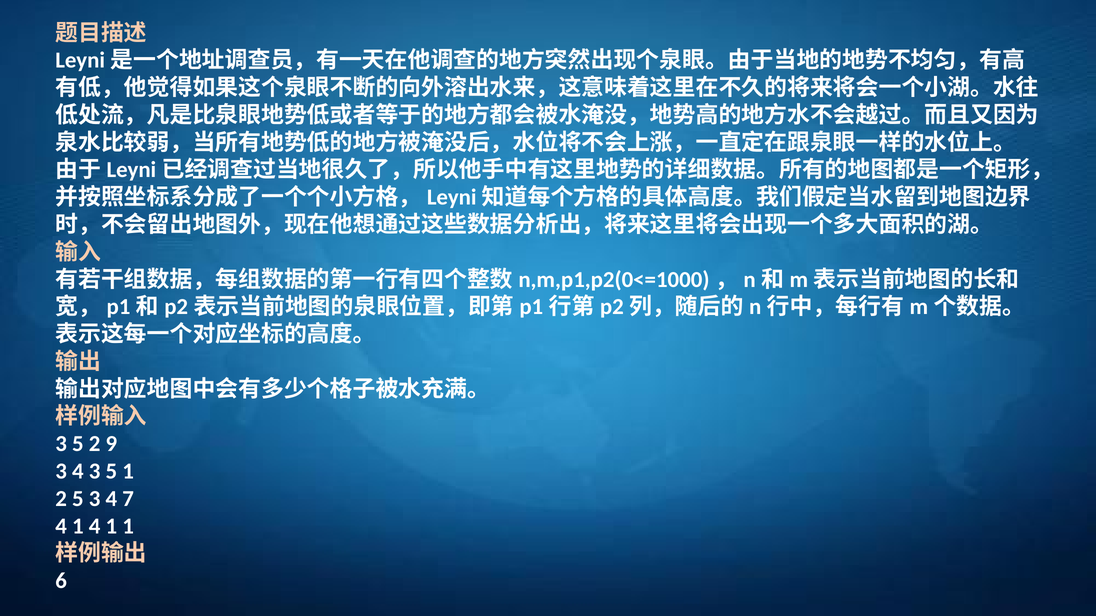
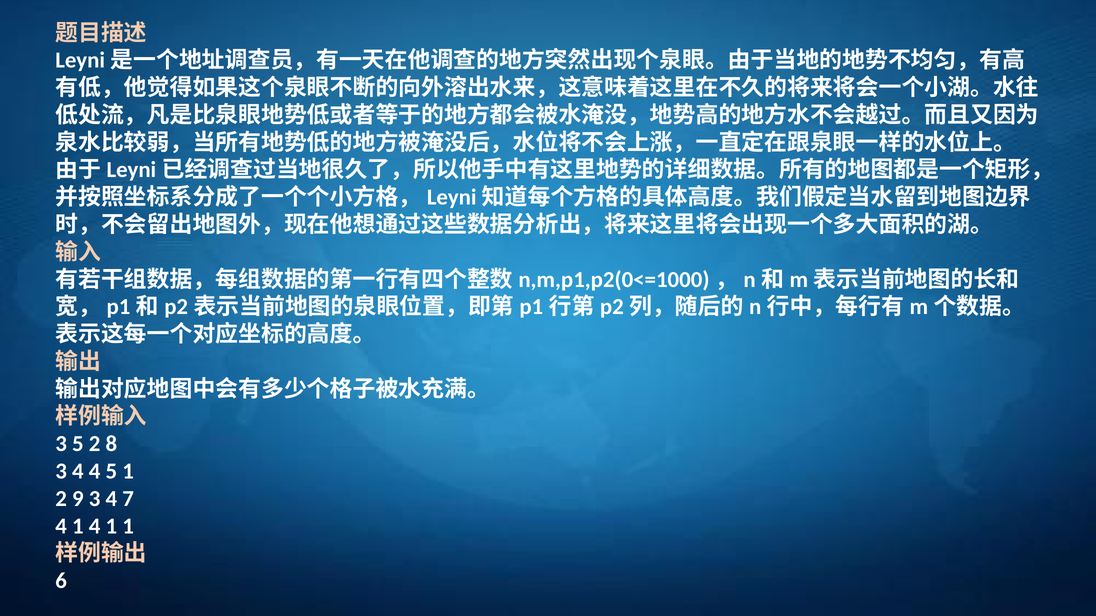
9: 9 -> 8 (111, 444)
4 3: 3 -> 4 (95, 472)
2 5: 5 -> 9 (78, 499)
